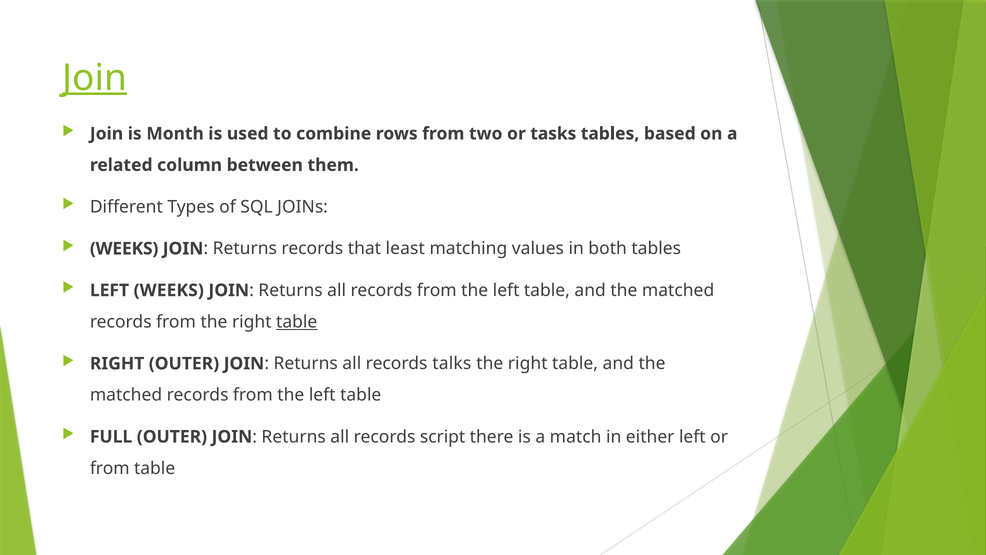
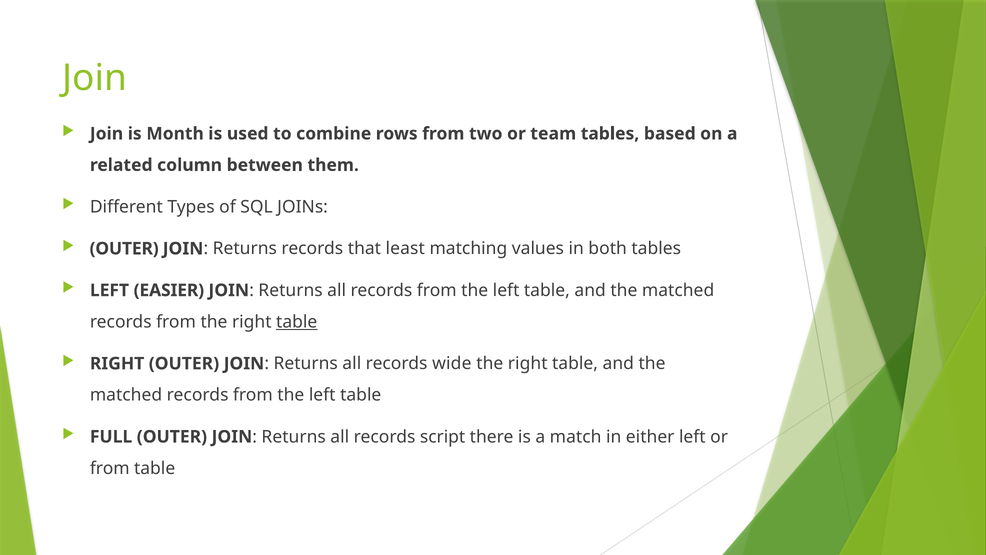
Join underline: present -> none (95, 78)
tasks: tasks -> team (553, 134)
WEEKS: WEEKS -> OUTER (124, 248)
LEFT WEEKS: WEEKS -> EASIER (169, 290)
talks: talks -> wide (452, 363)
